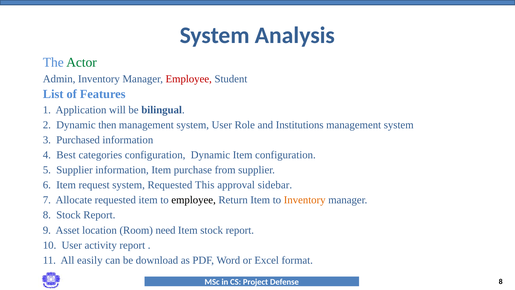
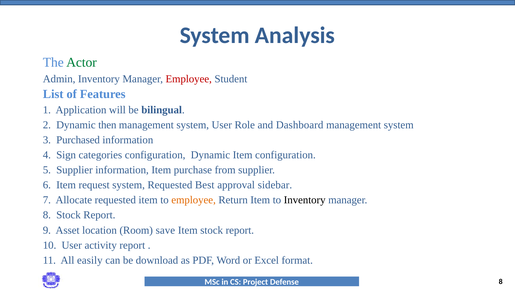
Institutions: Institutions -> Dashboard (300, 125)
Best: Best -> Sign (66, 155)
This: This -> Best (205, 185)
employee colour: black -> orange (194, 200)
Inventory colour: orange -> black (305, 200)
need: need -> save (165, 230)
